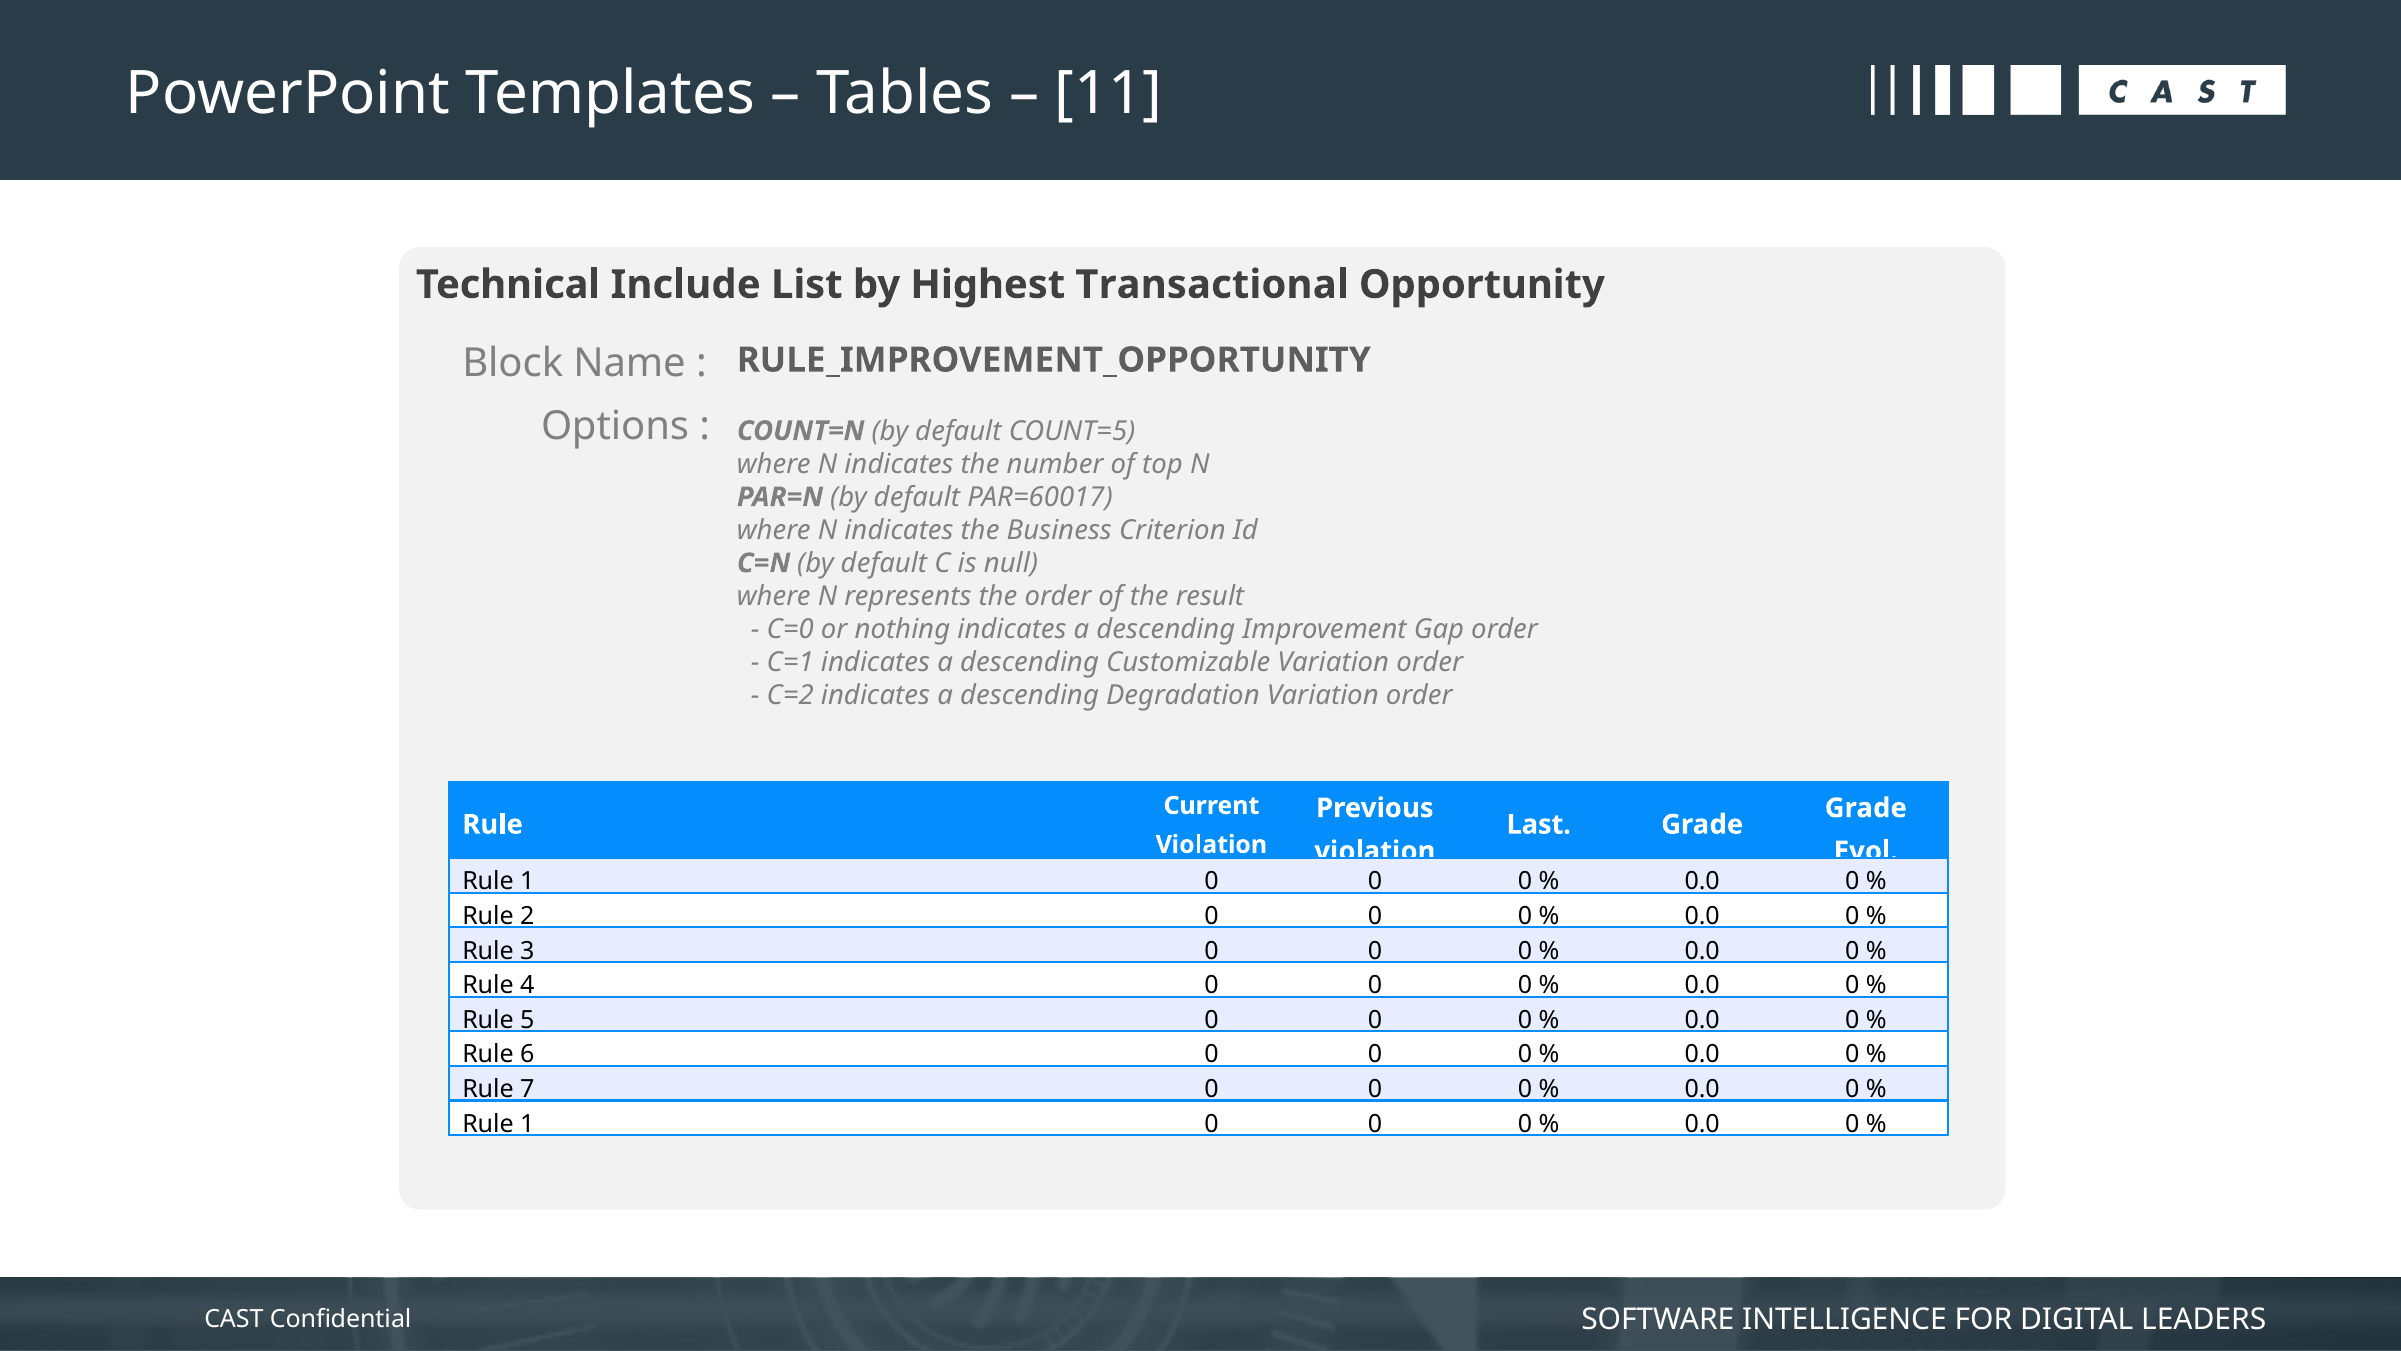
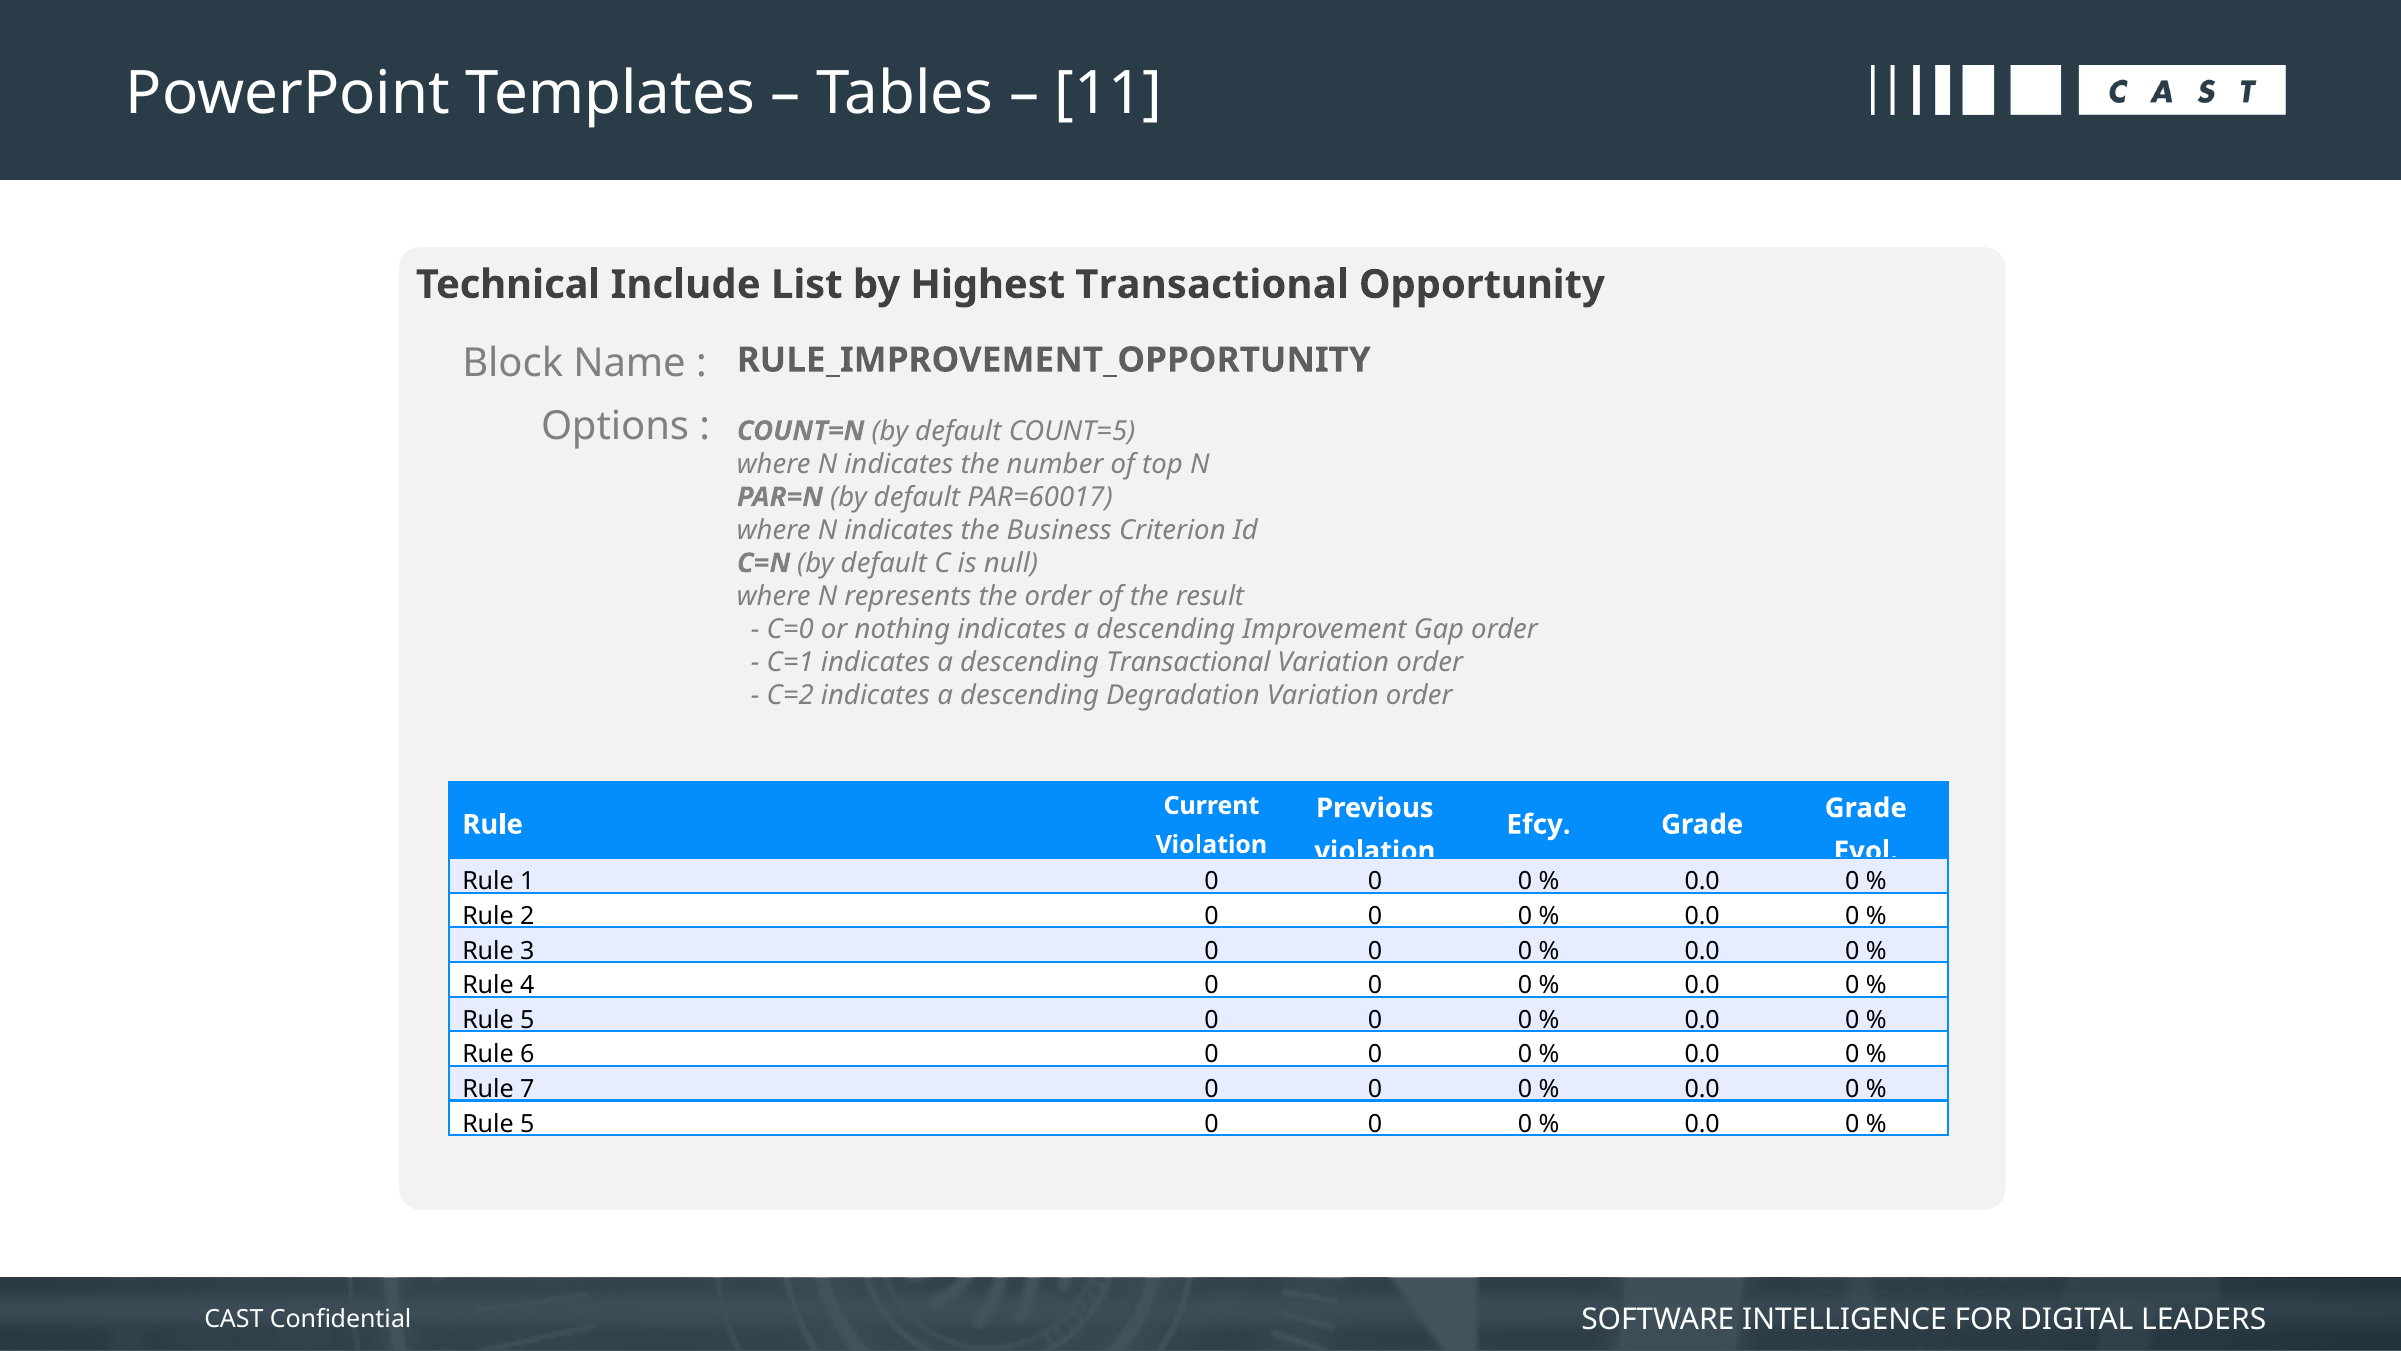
descending Customizable: Customizable -> Transactional (1188, 662)
Last: Last -> Efcy (1539, 824)
1: 1 -> 5 (527, 1124)
